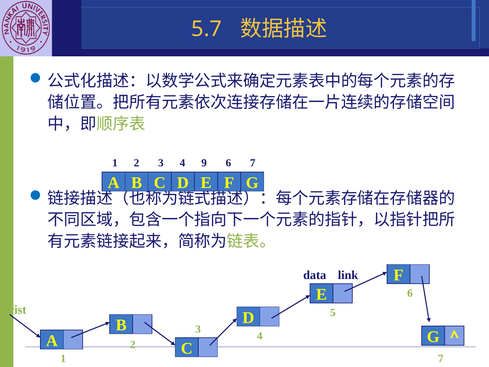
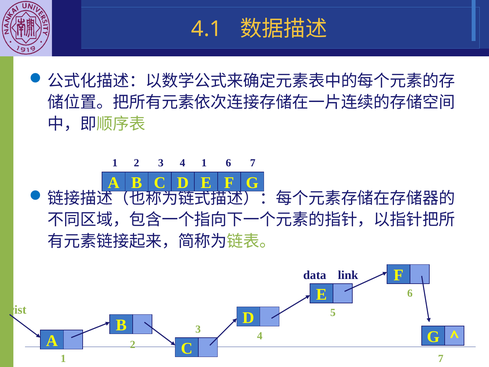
5.7: 5.7 -> 4.1 (207, 29)
4 9: 9 -> 1 (204, 163)
